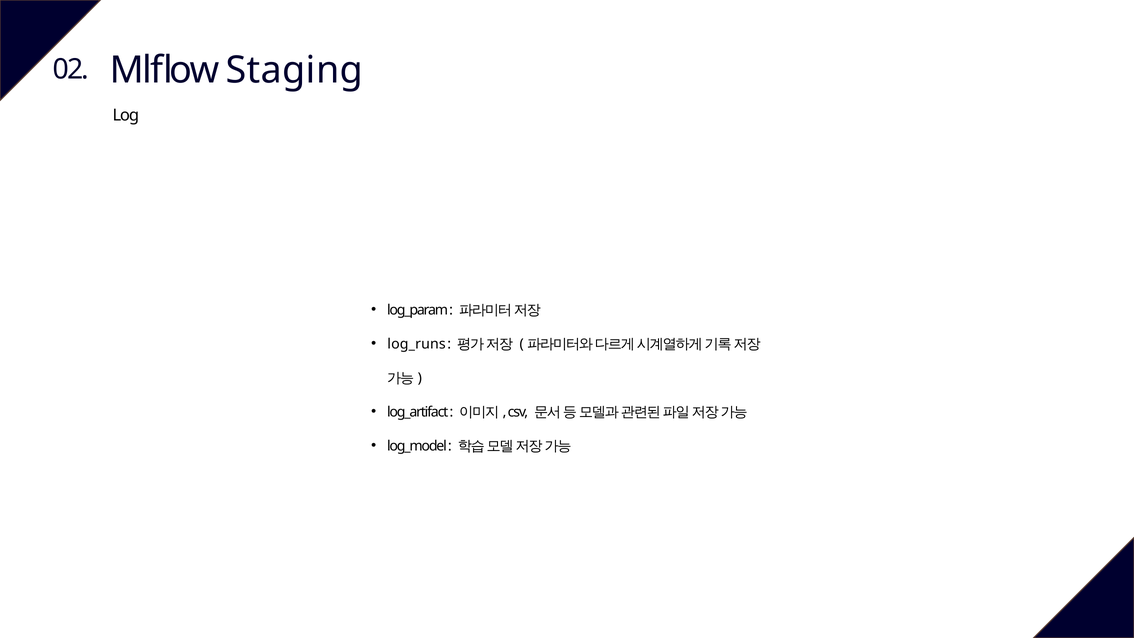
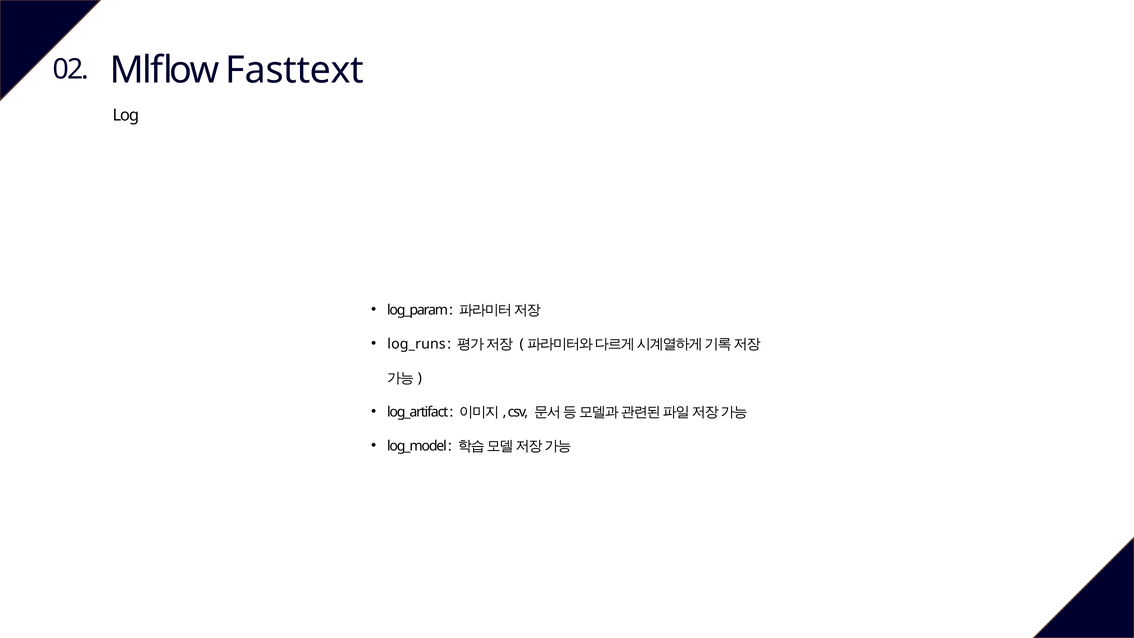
Staging: Staging -> Fasttext (295, 70)
